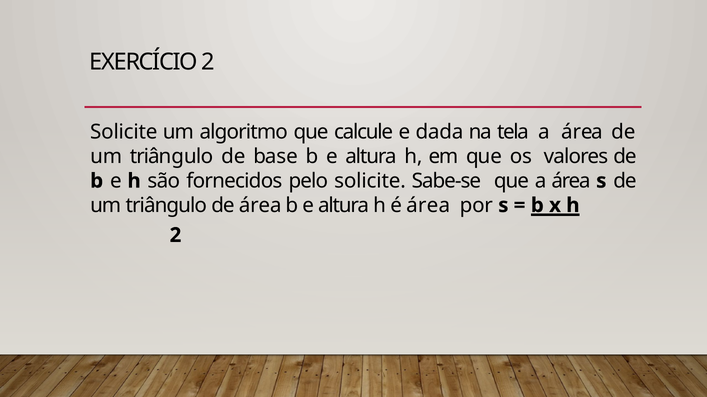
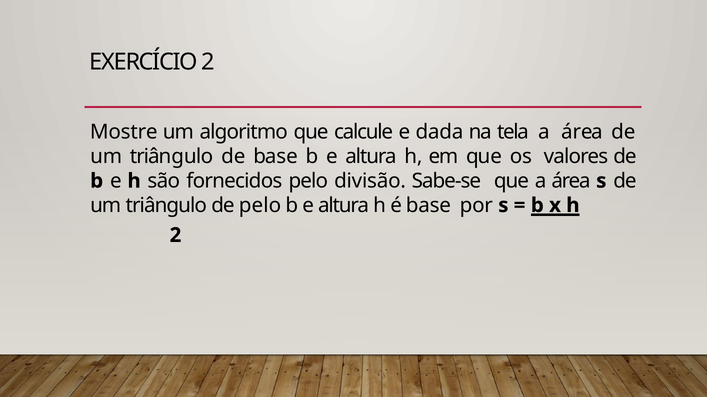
Solicite: Solicite -> Mostre (124, 132)
pelo solicite: solicite -> divisão (370, 181)
de área: área -> pelo (260, 206)
é área: área -> base (428, 206)
